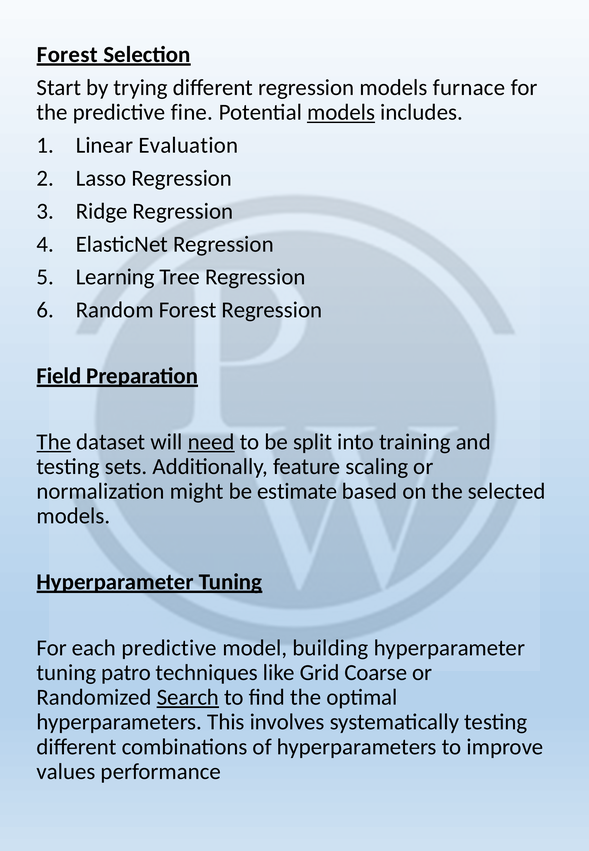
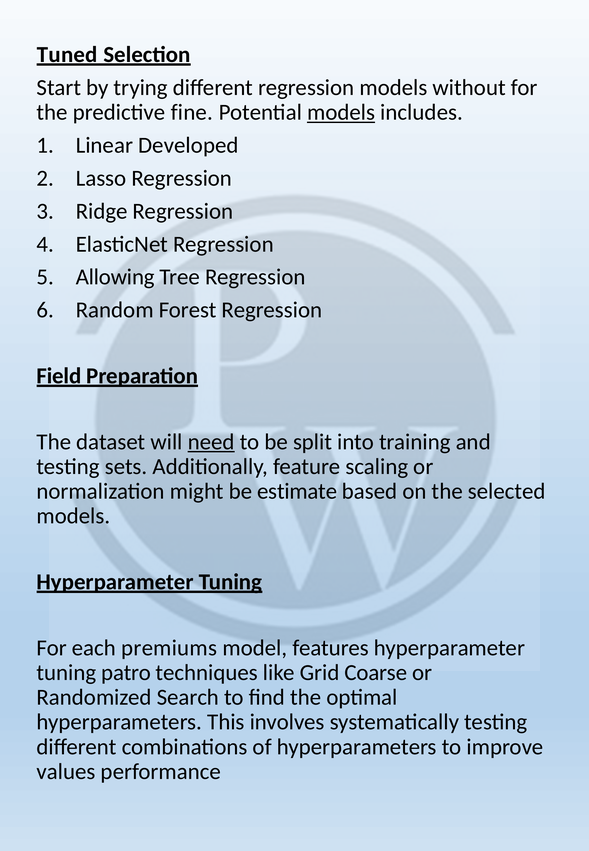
Forest: Forest -> Tuned (67, 55)
furnace: furnace -> without (469, 88)
Evaluation: Evaluation -> Developed (188, 145)
Learning: Learning -> Allowing (115, 277)
The underline: present -> none (54, 442)
each predictive: predictive -> premiums (169, 647)
building: building -> features (331, 647)
Search underline: present -> none (188, 697)
